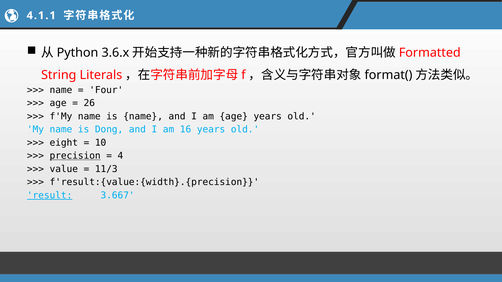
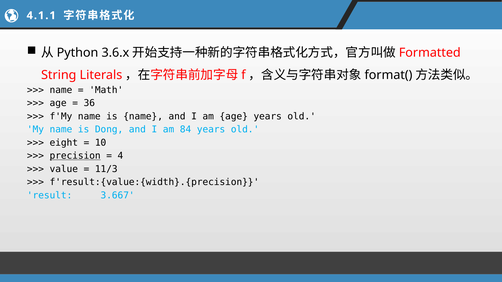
Four: Four -> Math (106, 90)
26: 26 -> 36 (89, 103)
16: 16 -> 84 (186, 130)
result underline: present -> none (50, 196)
